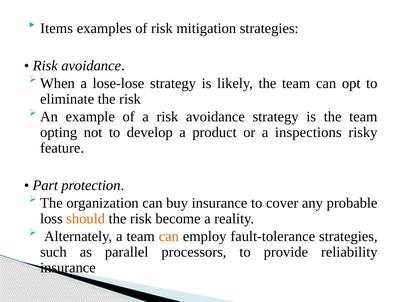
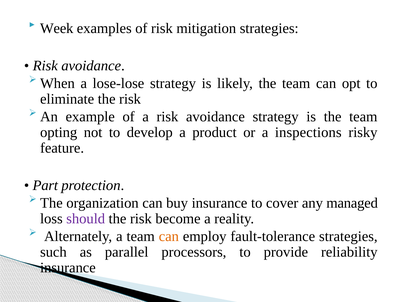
Items: Items -> Week (57, 28)
probable: probable -> managed (352, 203)
should colour: orange -> purple (86, 218)
